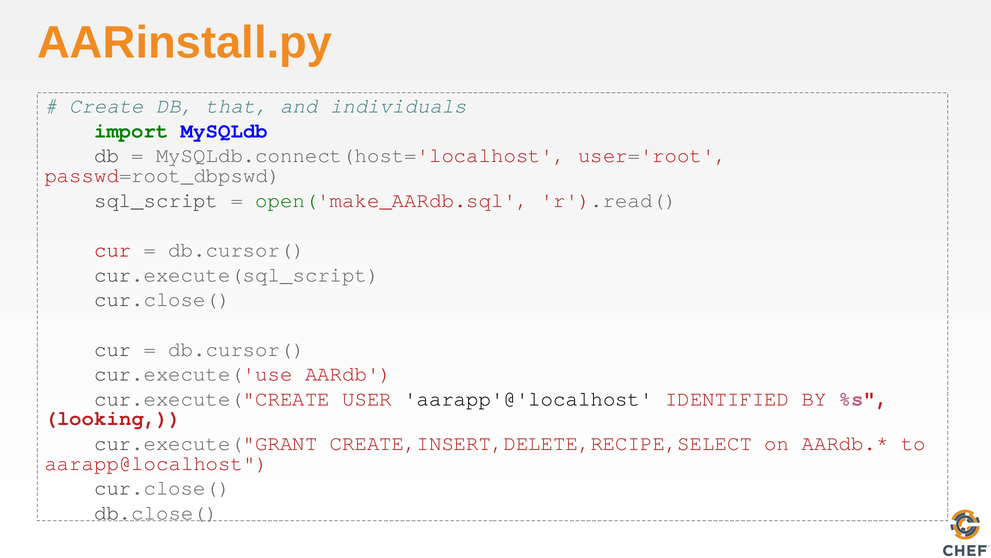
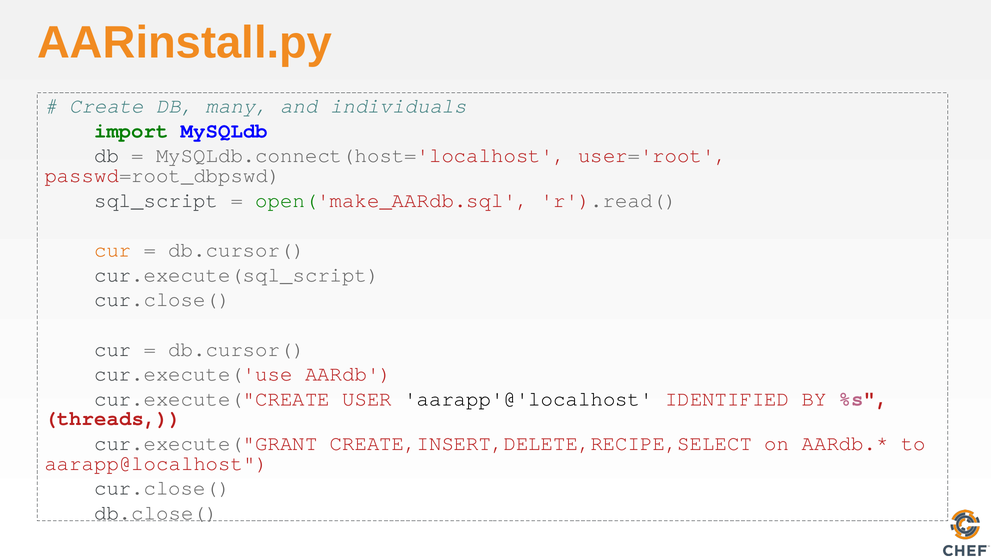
that: that -> many (237, 106)
cur colour: red -> orange (113, 250)
looking: looking -> threads (113, 418)
